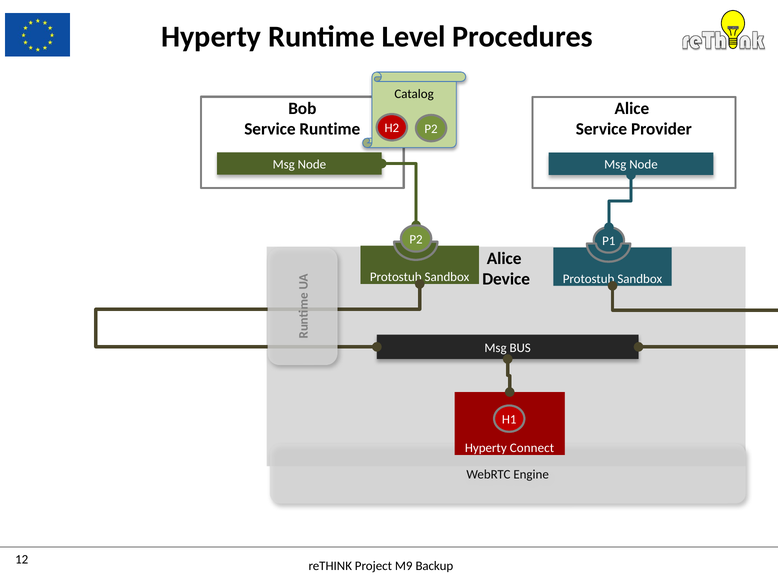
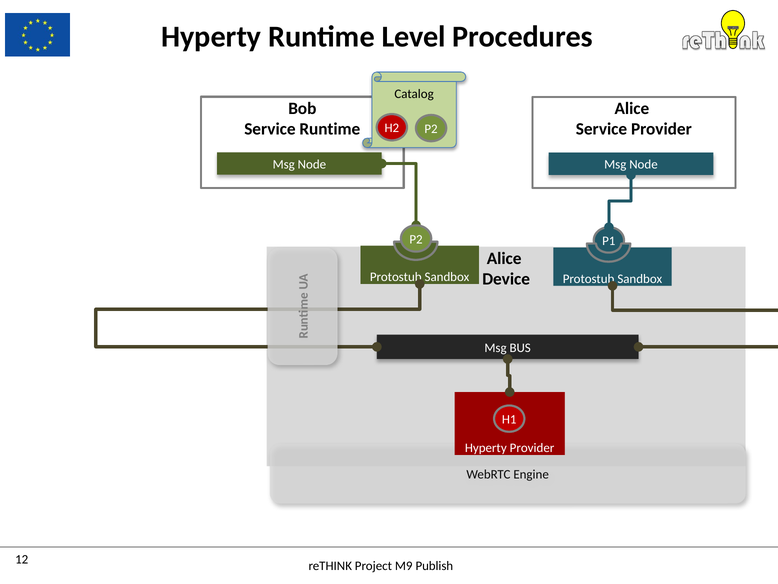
Hyperty Connect: Connect -> Provider (532, 448)
Backup: Backup -> Publish (434, 566)
